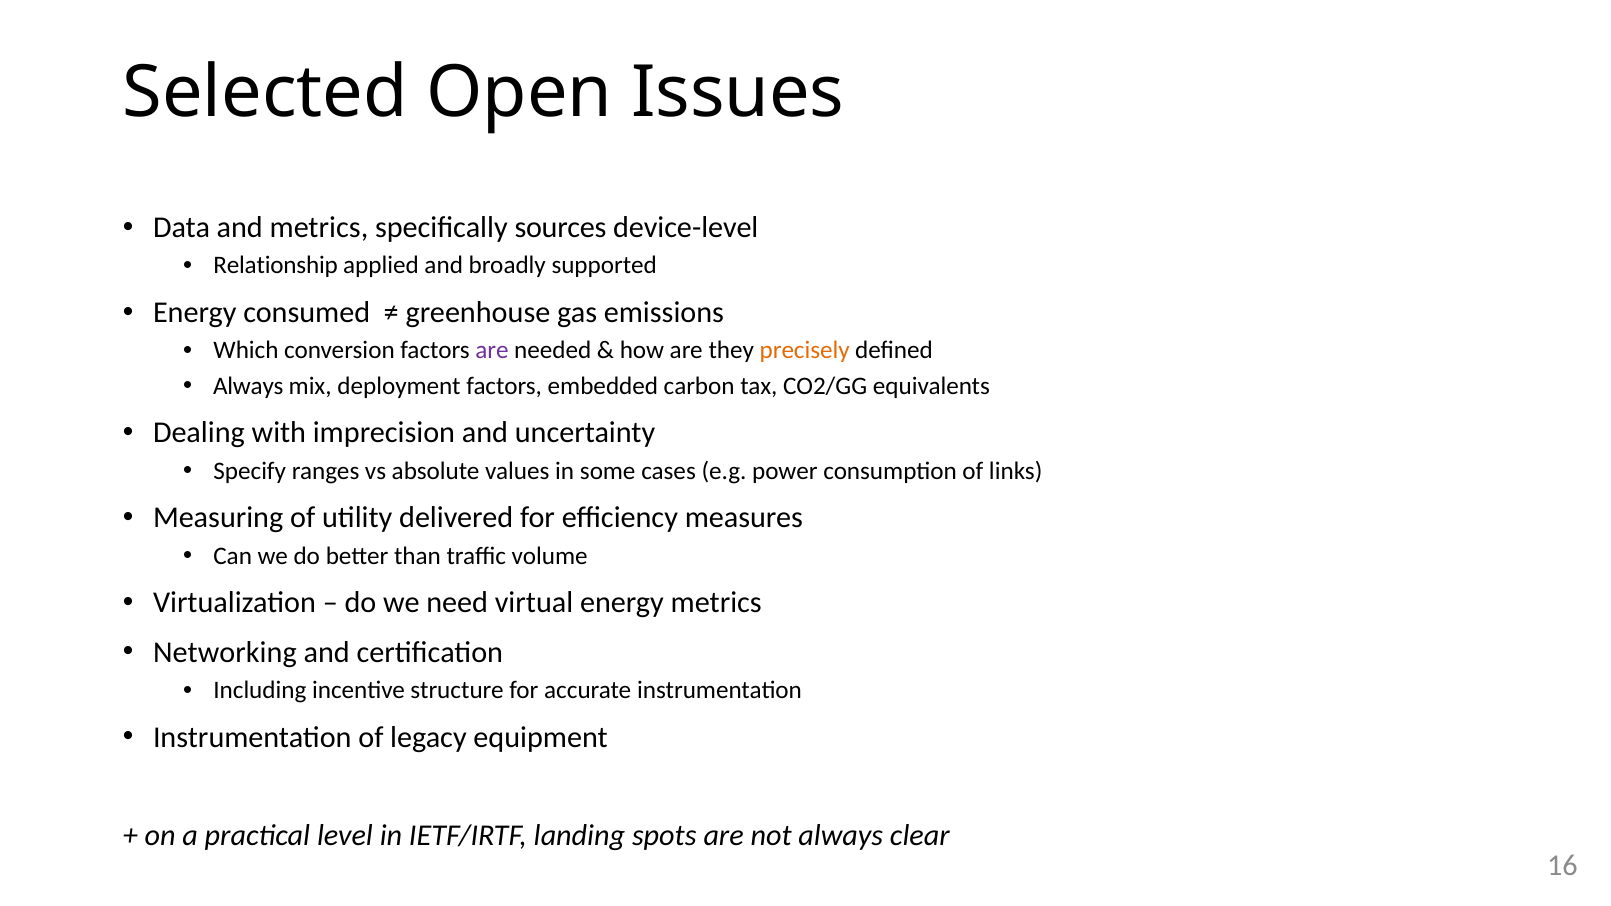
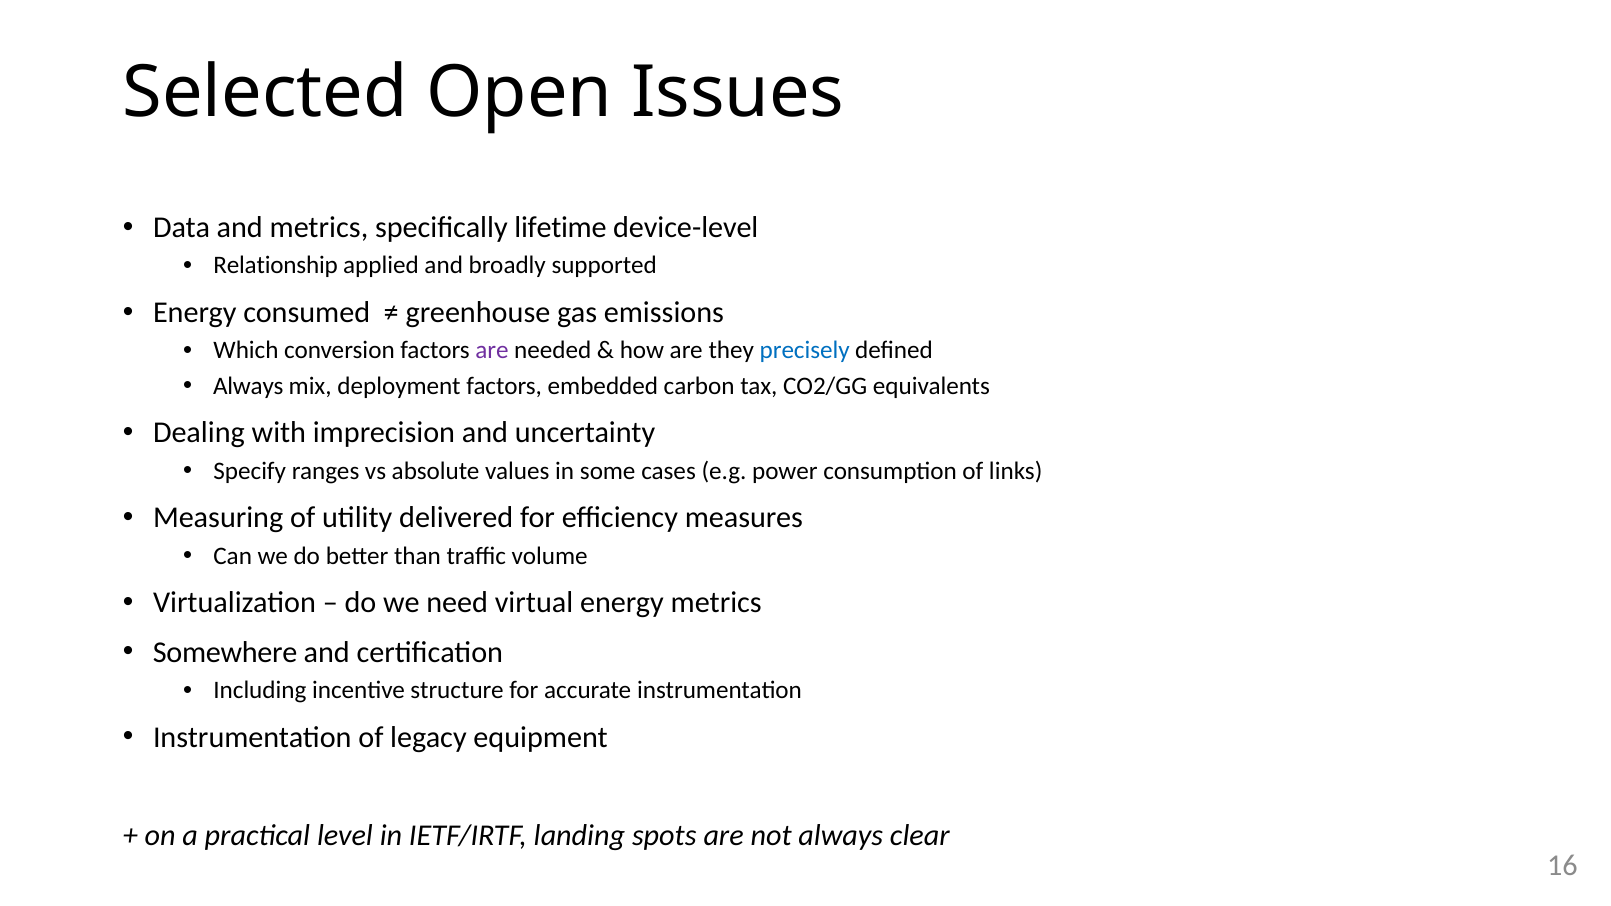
sources: sources -> lifetime (561, 227)
precisely colour: orange -> blue (805, 351)
Networking: Networking -> Somewhere (225, 652)
